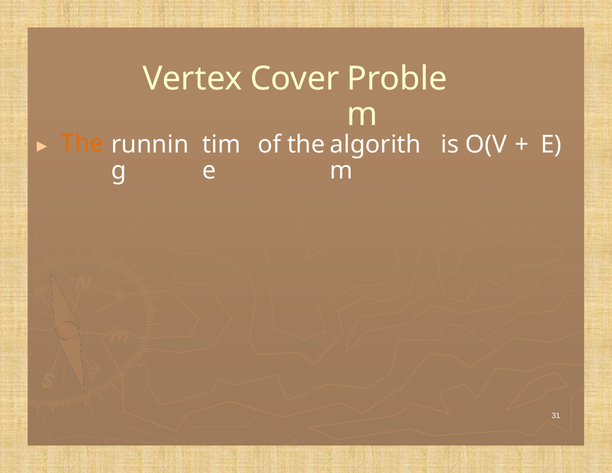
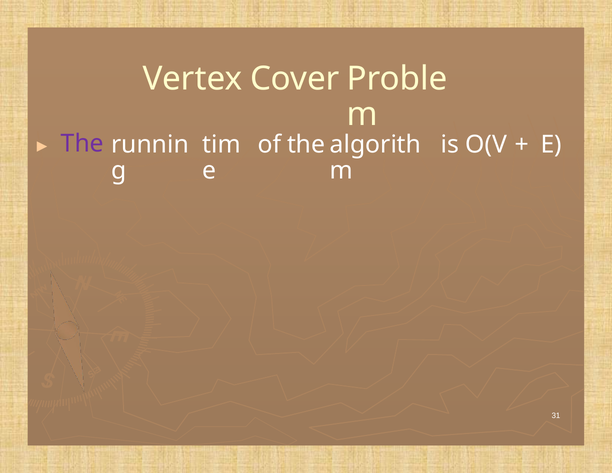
The colour: orange -> purple (82, 143)
